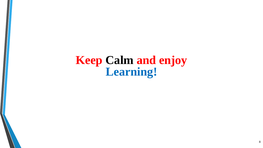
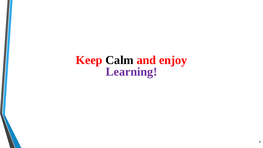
Learning colour: blue -> purple (131, 72)
